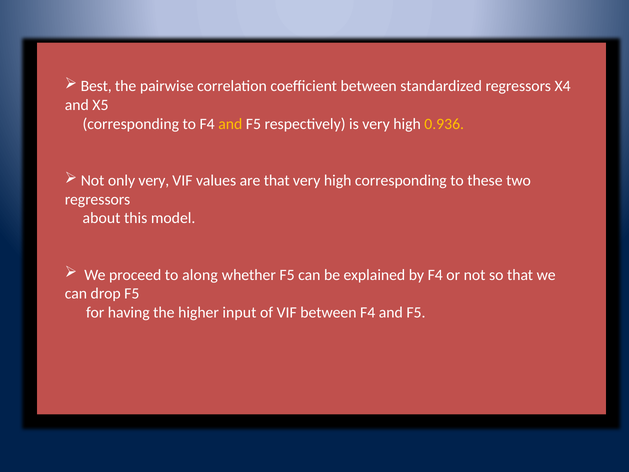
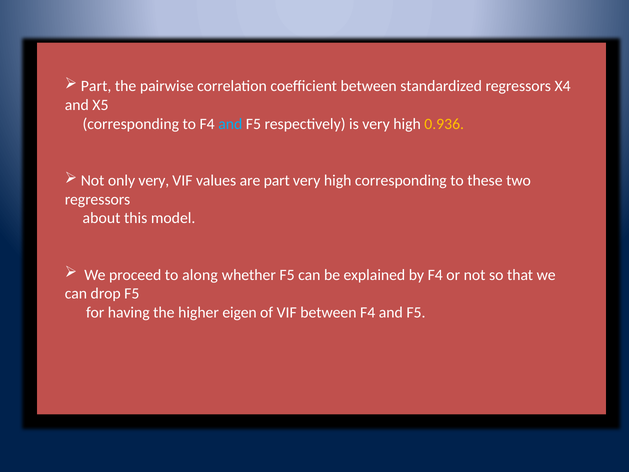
Best: Best -> Part (96, 86)
and colour: yellow -> light blue (230, 124)
are that: that -> part (277, 180)
input: input -> eigen (240, 312)
